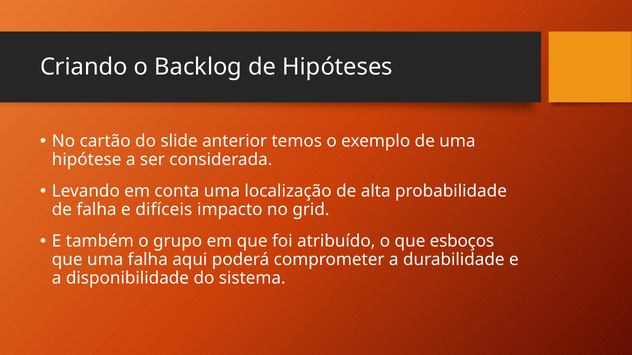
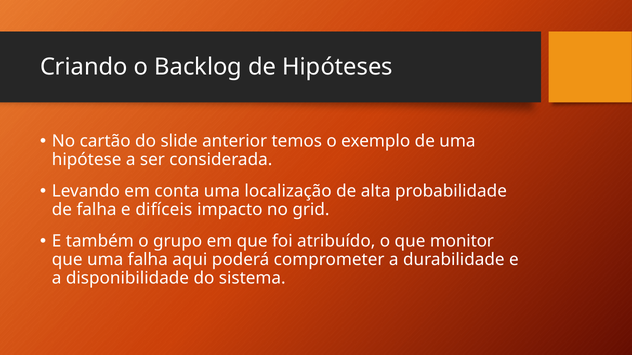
esboços: esboços -> monitor (462, 242)
